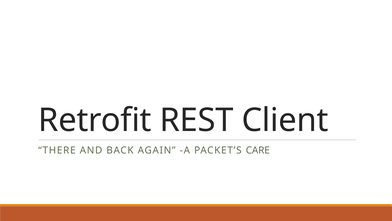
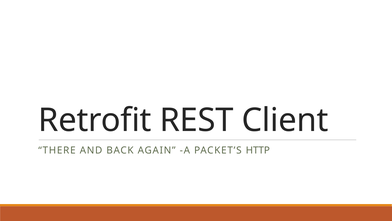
CARE: CARE -> HTTP (258, 150)
